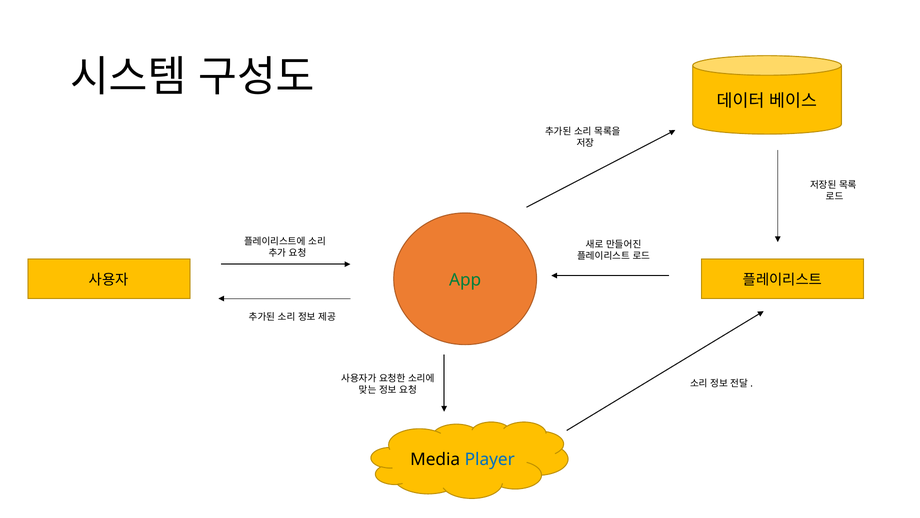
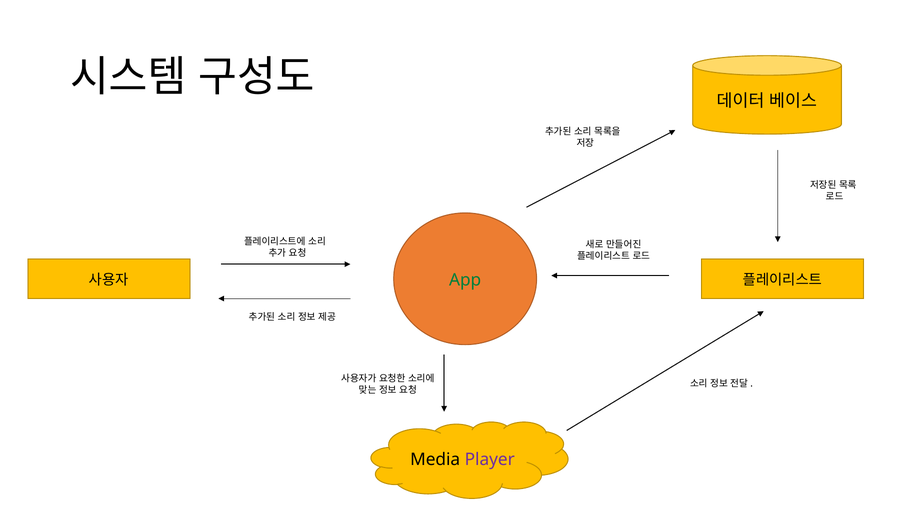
Player colour: blue -> purple (490, 459)
